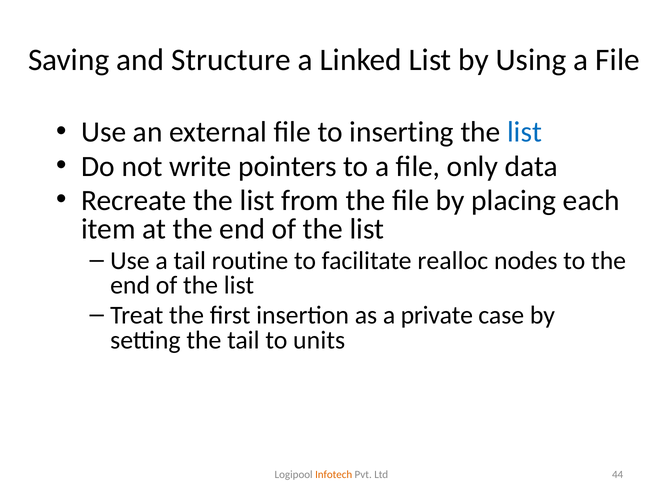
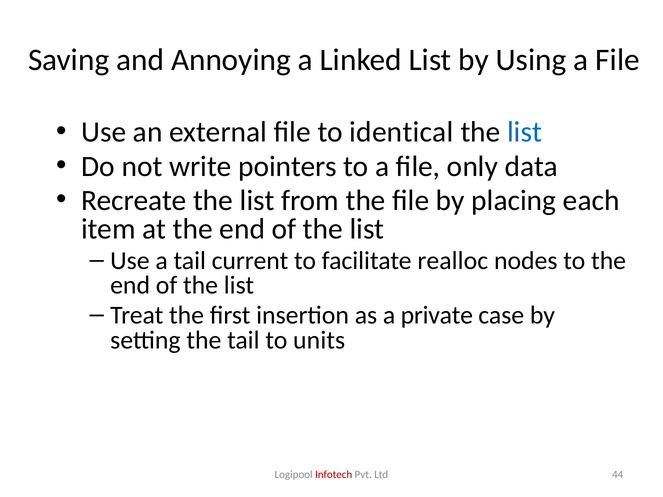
Structure: Structure -> Annoying (231, 60)
inserting: inserting -> identical (401, 132)
routine: routine -> current (250, 261)
Infotech colour: orange -> red (334, 475)
